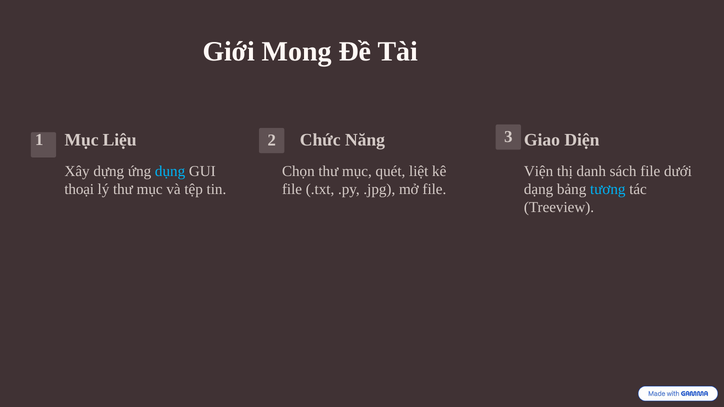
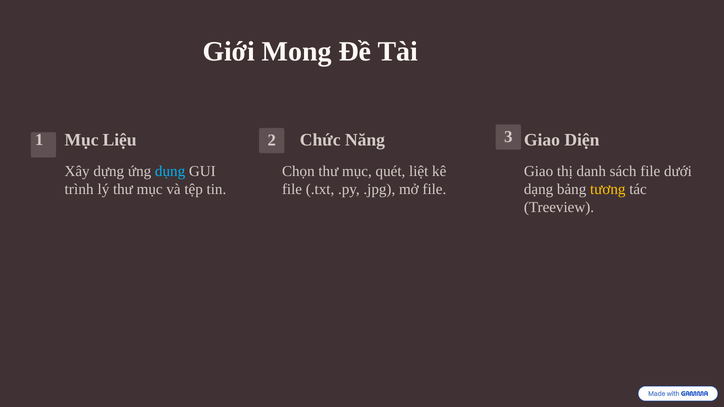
Viện: Viện -> Giao (539, 171)
thoại: thoại -> trình (79, 189)
tương colour: light blue -> yellow (608, 189)
